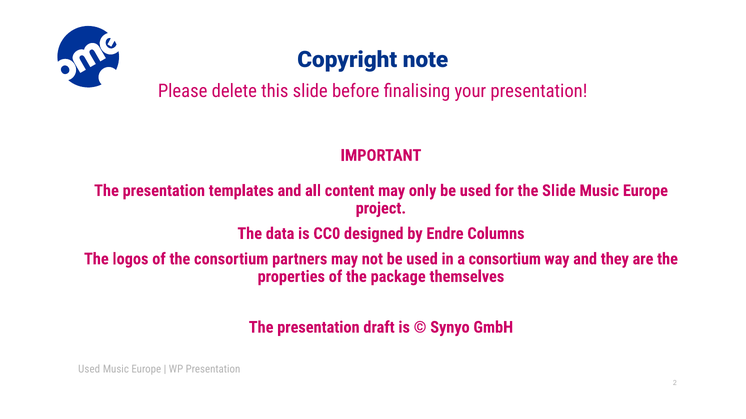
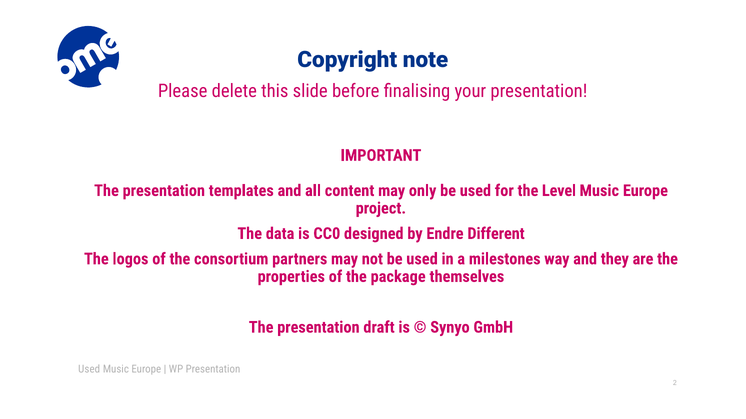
the Slide: Slide -> Level (559, 191)
Columns: Columns -> Different (496, 234)
a consortium: consortium -> milestones (505, 259)
